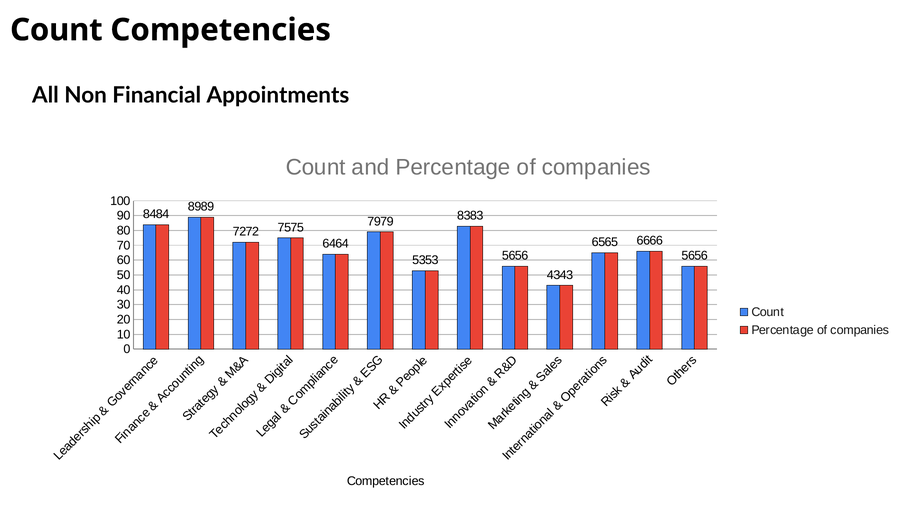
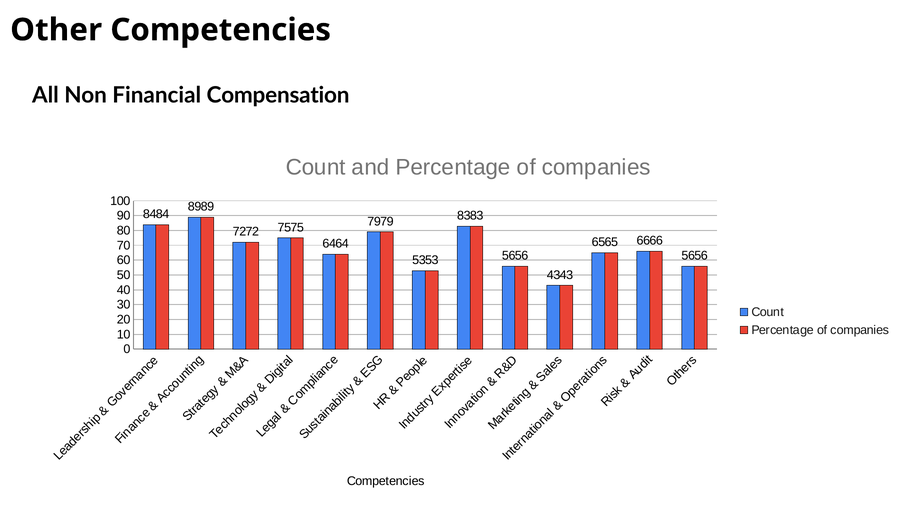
Count: Count -> Other (56, 30)
Appointments: Appointments -> Compensation (278, 95)
